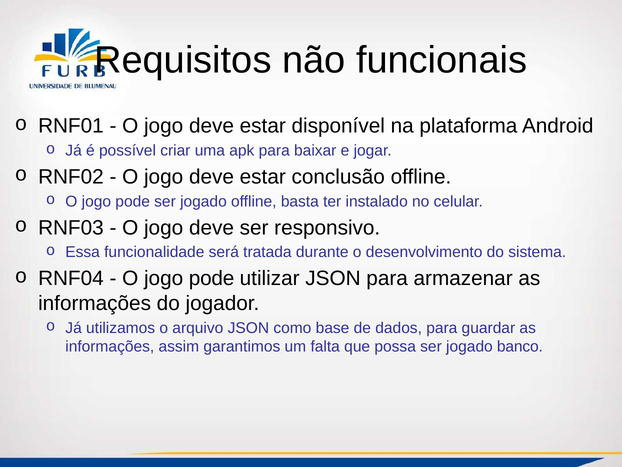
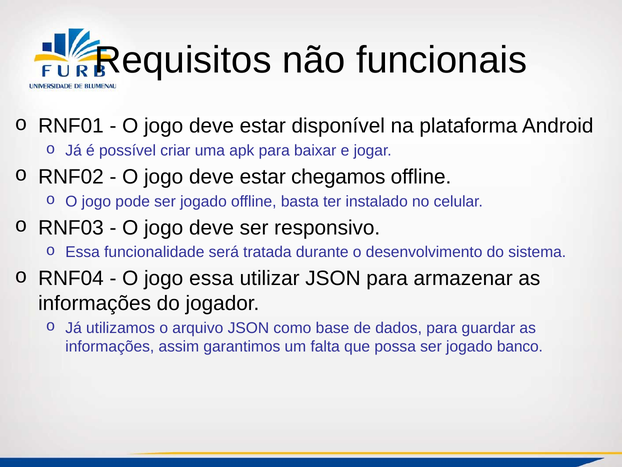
conclusão: conclusão -> chegamos (338, 177)
pode: pode -> essa (211, 278)
